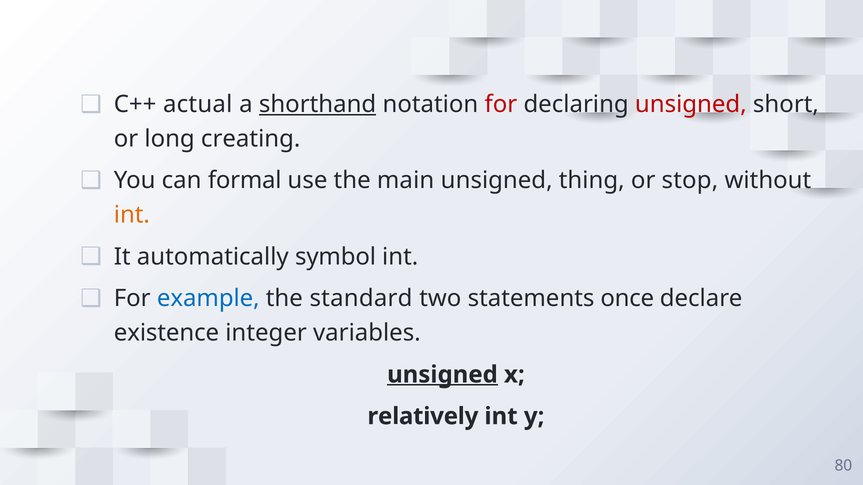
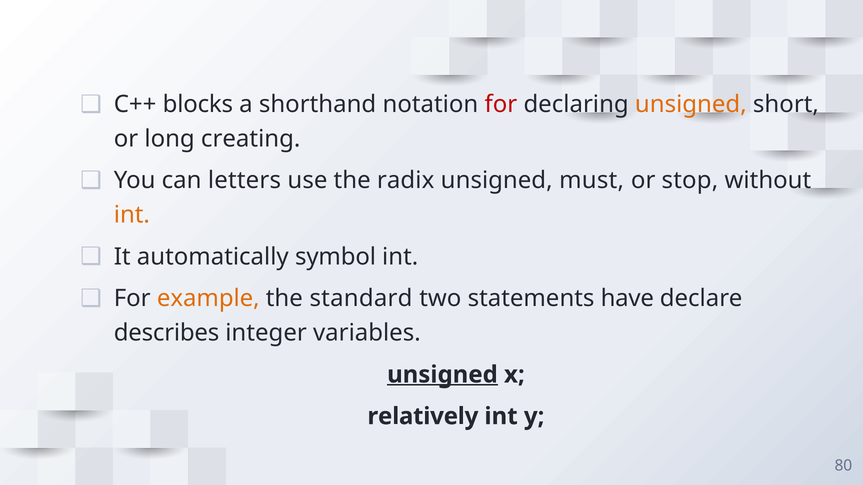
actual: actual -> blocks (198, 105)
shorthand underline: present -> none (318, 105)
unsigned colour: red -> orange (691, 105)
formal: formal -> letters (244, 181)
main: main -> radix (406, 181)
thing: thing -> must (592, 181)
example colour: blue -> orange (208, 299)
once: once -> have (627, 299)
existence: existence -> describes (167, 333)
